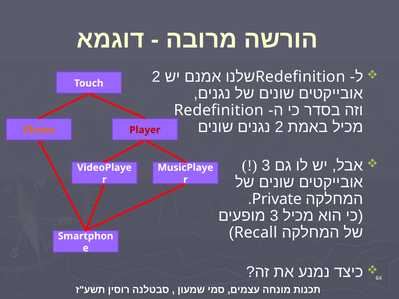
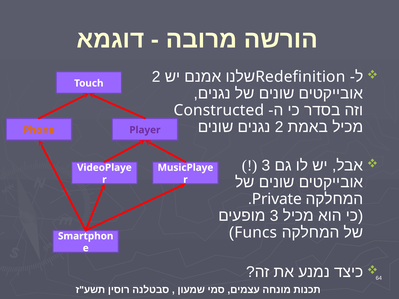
Redefinition: Redefinition -> Constructed (219, 110)
Player colour: red -> purple (145, 130)
Recall: Recall -> Funcs (256, 233)
